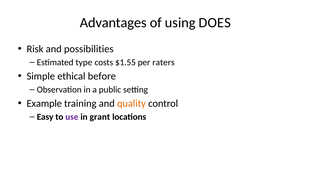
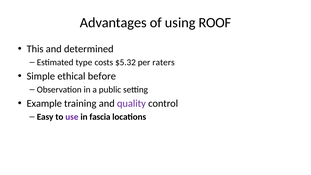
DOES: DOES -> ROOF (215, 23)
Risk: Risk -> This (35, 49)
possibilities: possibilities -> determined (89, 49)
$1.55: $1.55 -> $5.32 (125, 62)
quality colour: orange -> purple (131, 103)
grant: grant -> fascia (100, 117)
